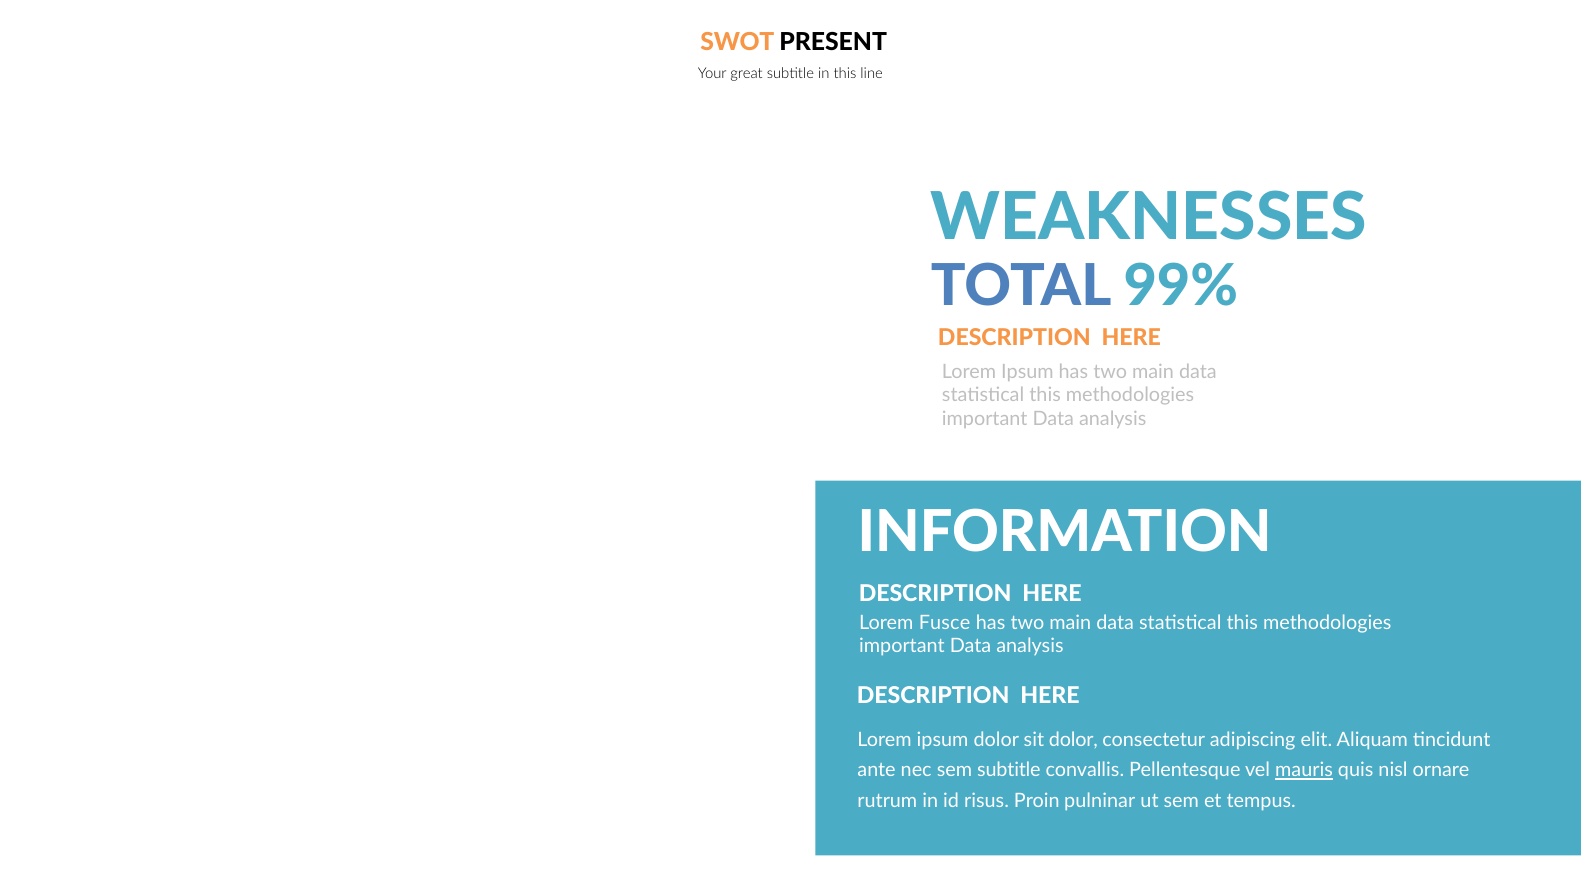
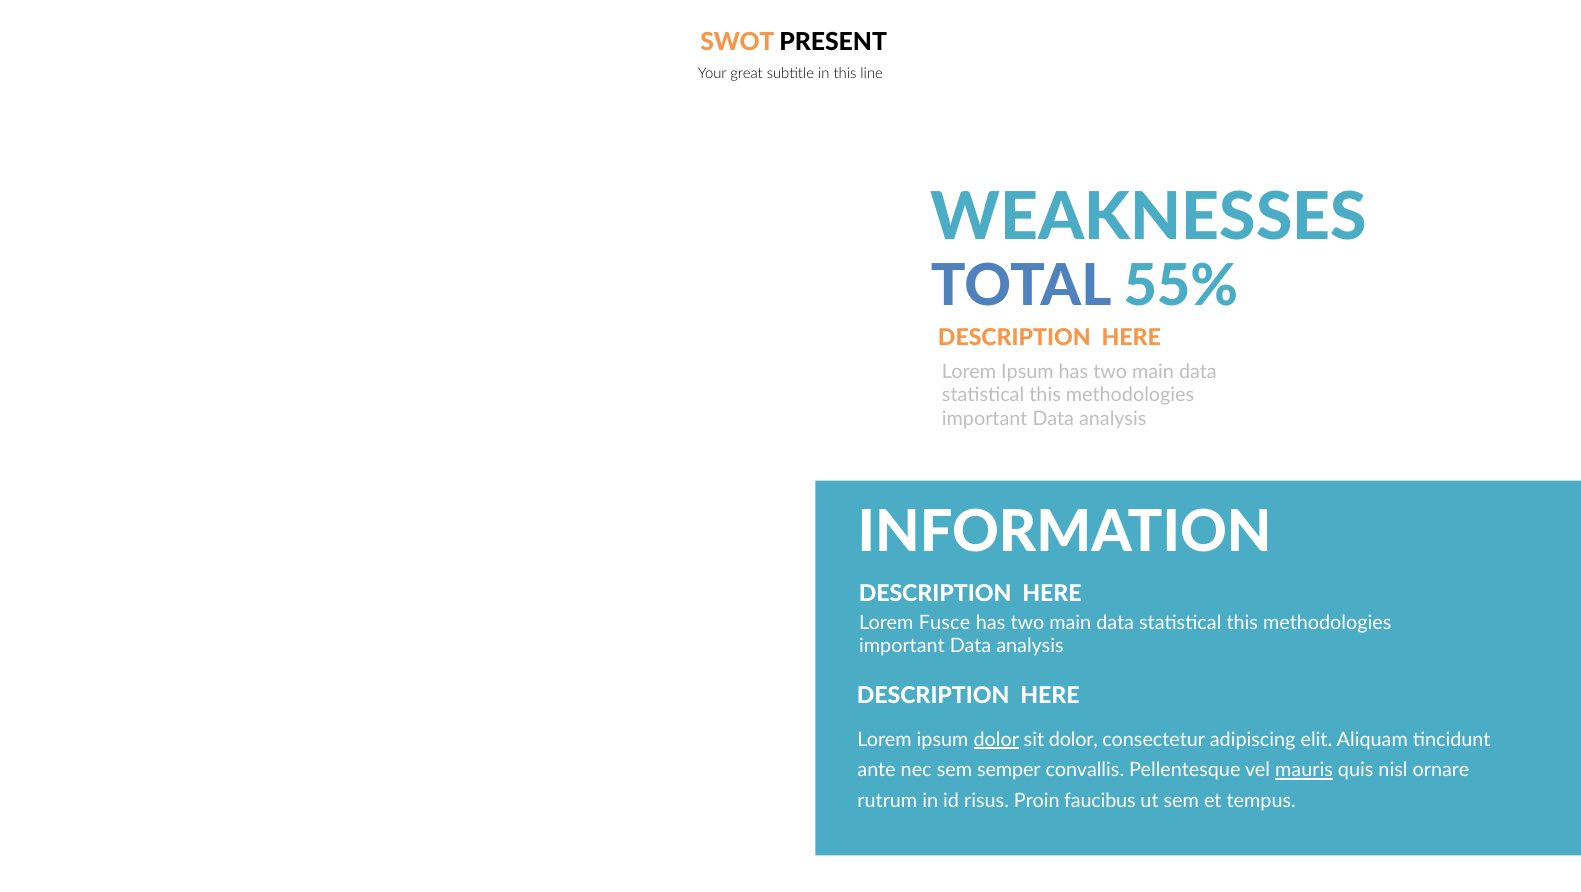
99%: 99% -> 55% (1181, 286)
dolor underline: none -> present (996, 739)
sem subtitle: subtitle -> semper (1009, 770)
pulninar: pulninar -> faucibus (1100, 801)
